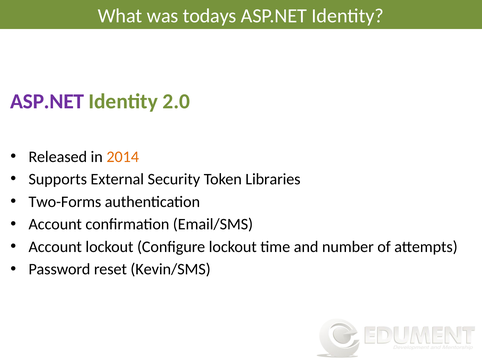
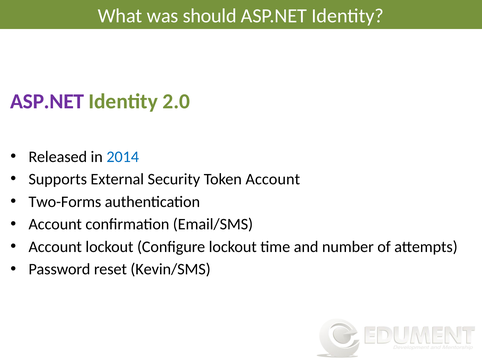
todays: todays -> should (210, 16)
2014 colour: orange -> blue (123, 156)
Token Libraries: Libraries -> Account (273, 179)
